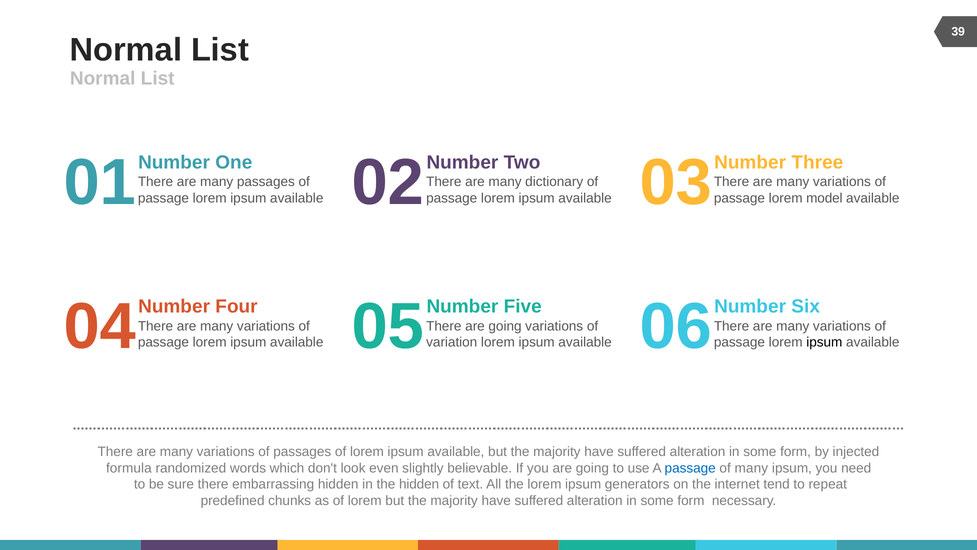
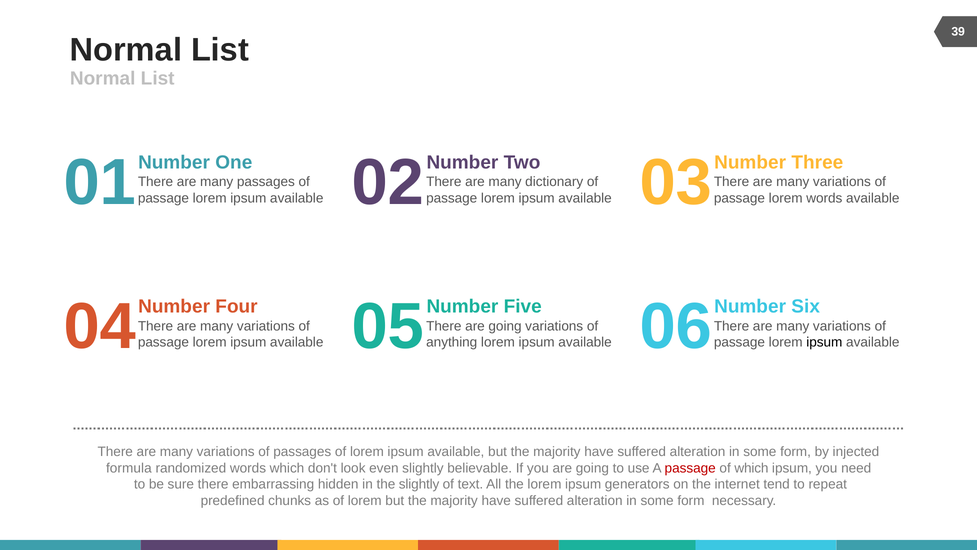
lorem model: model -> words (824, 198)
variation: variation -> anything (452, 342)
passage colour: blue -> red (690, 468)
of many: many -> which (751, 468)
the hidden: hidden -> slightly (419, 484)
